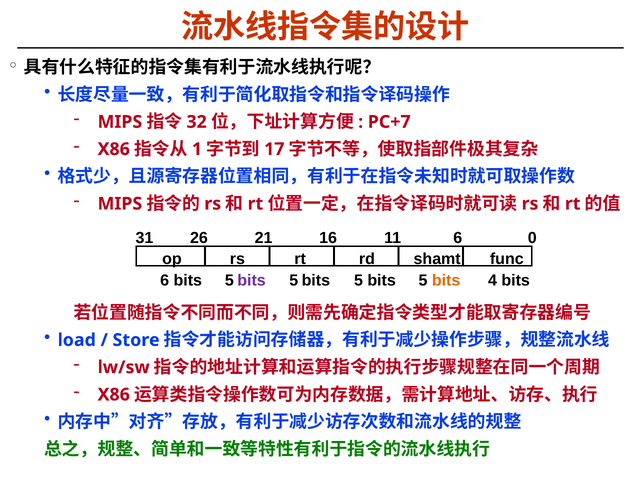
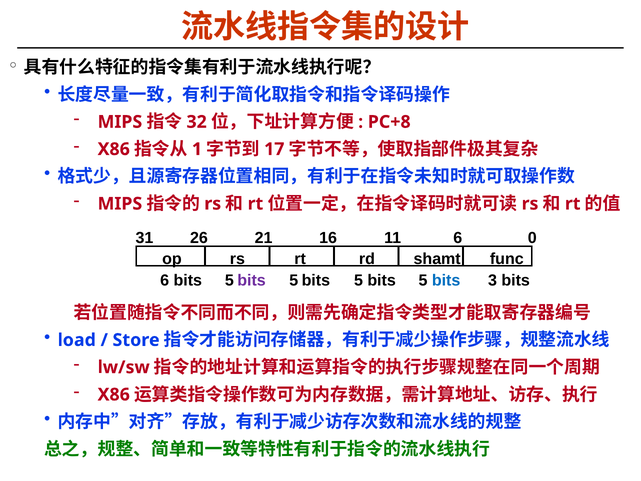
PC+7: PC+7 -> PC+8 (389, 122)
bits colour: orange -> blue (446, 280)
4: 4 -> 3 (493, 280)
